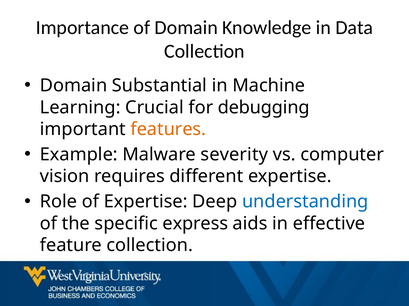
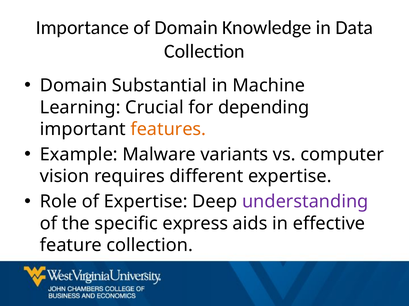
debugging: debugging -> depending (264, 108)
severity: severity -> variants (234, 155)
understanding colour: blue -> purple (305, 202)
